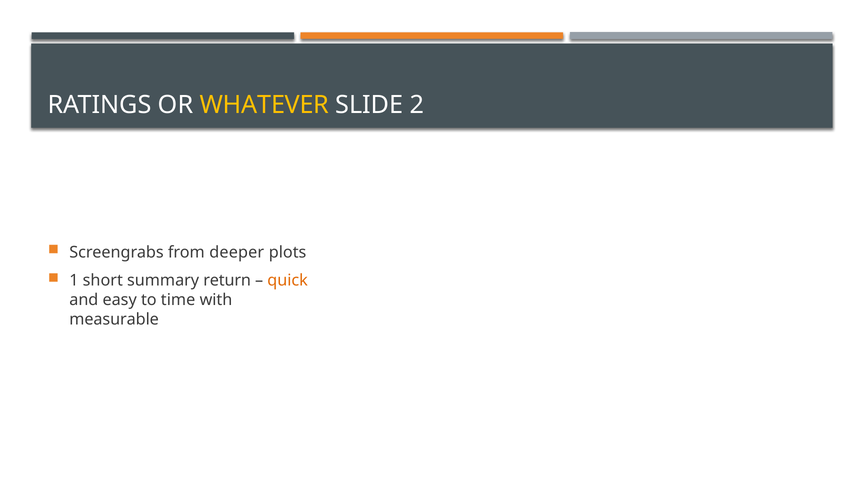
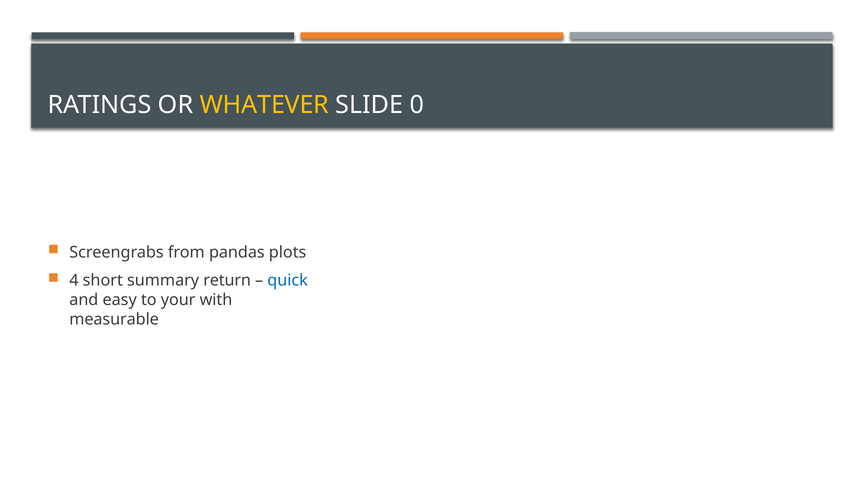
2: 2 -> 0 (417, 105)
deeper: deeper -> pandas (237, 252)
1: 1 -> 4 (74, 281)
quick colour: orange -> blue (288, 281)
time: time -> your (178, 300)
